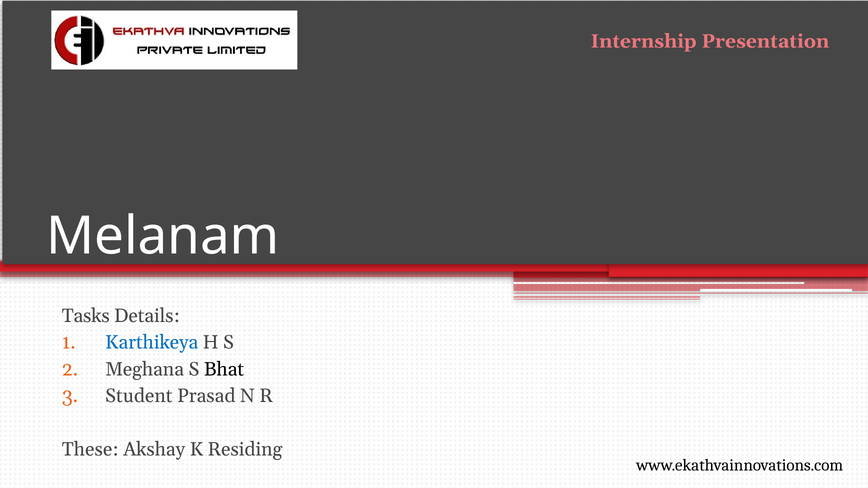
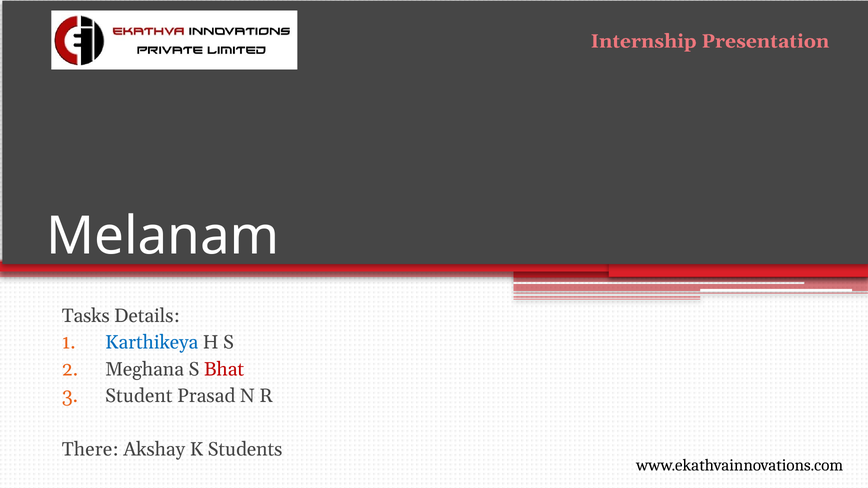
Bhat colour: black -> red (224, 370)
These: These -> There (90, 450)
Residing: Residing -> Students (245, 450)
